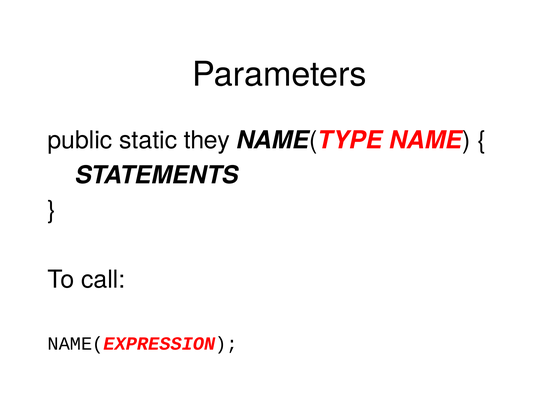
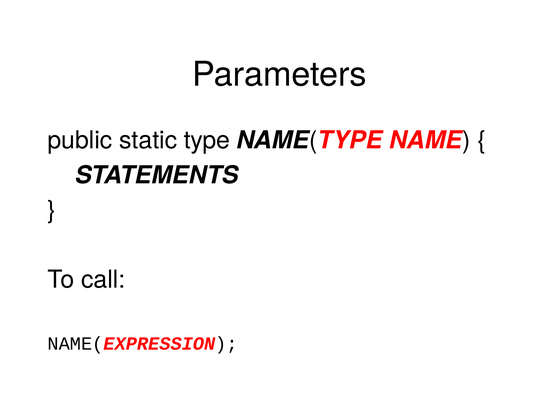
they: they -> type (207, 141)
